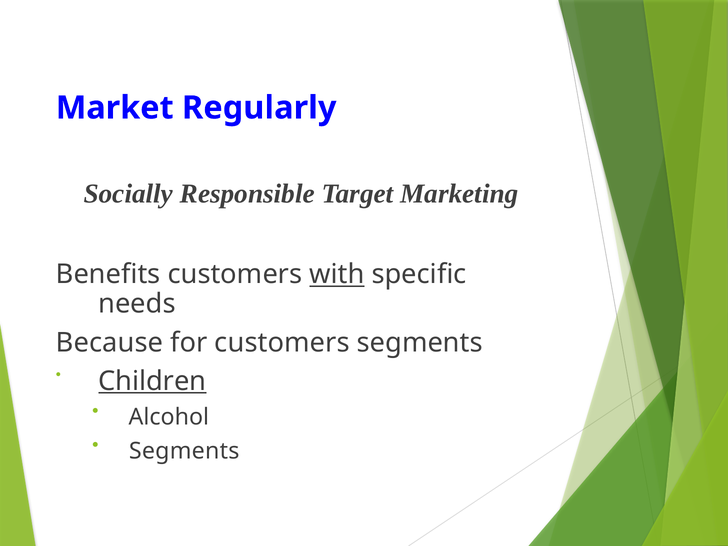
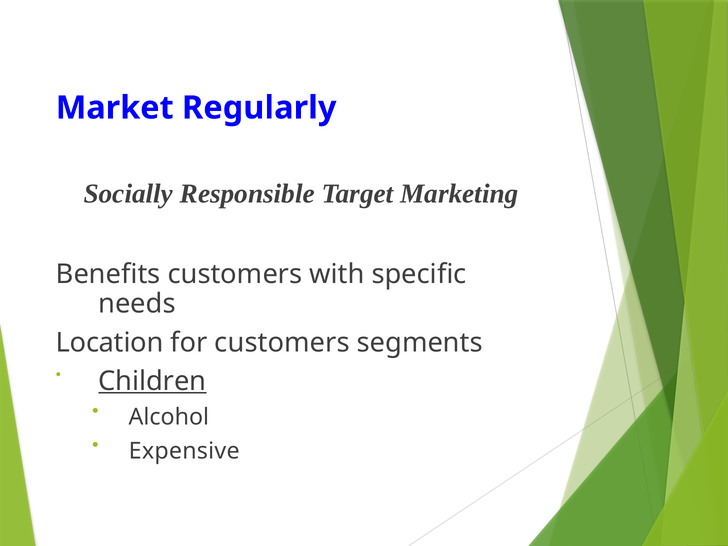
with underline: present -> none (337, 274)
Because: Because -> Location (110, 343)
Segments: Segments -> Expensive (184, 451)
